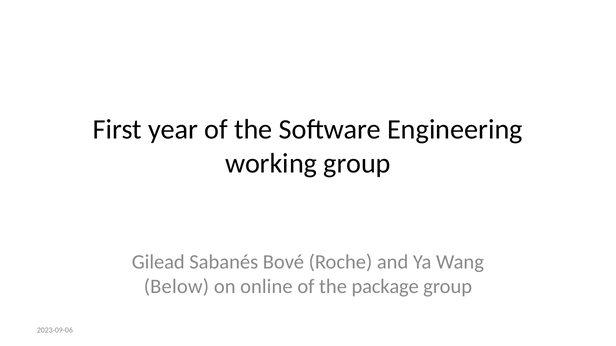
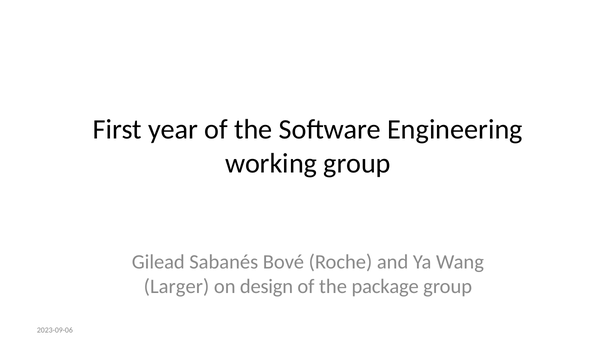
Below: Below -> Larger (176, 287)
online: online -> design (267, 287)
